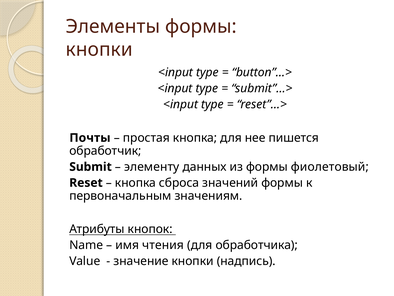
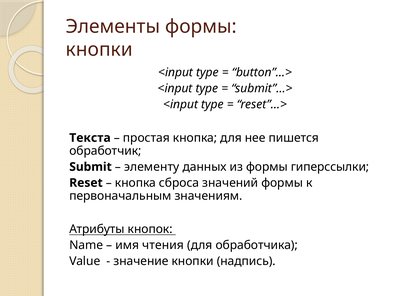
Почты: Почты -> Текста (90, 138)
фиолетовый: фиолетовый -> гиперссылки (330, 167)
